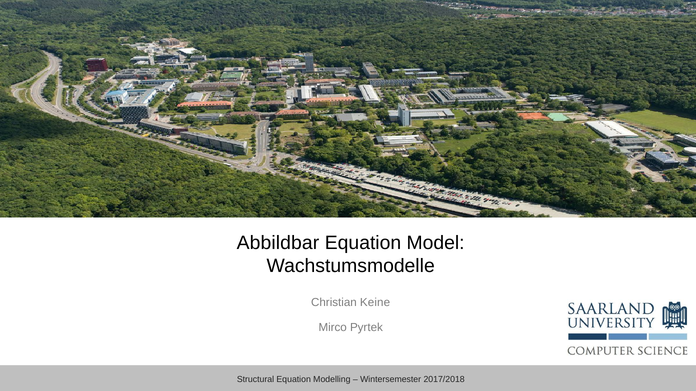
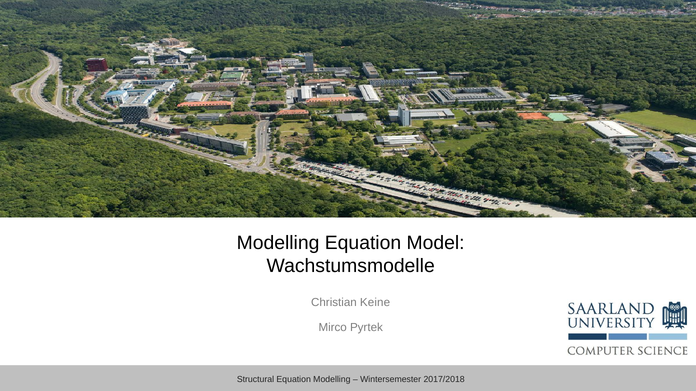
Abbildbar: Abbildbar -> Modelling (278, 243)
